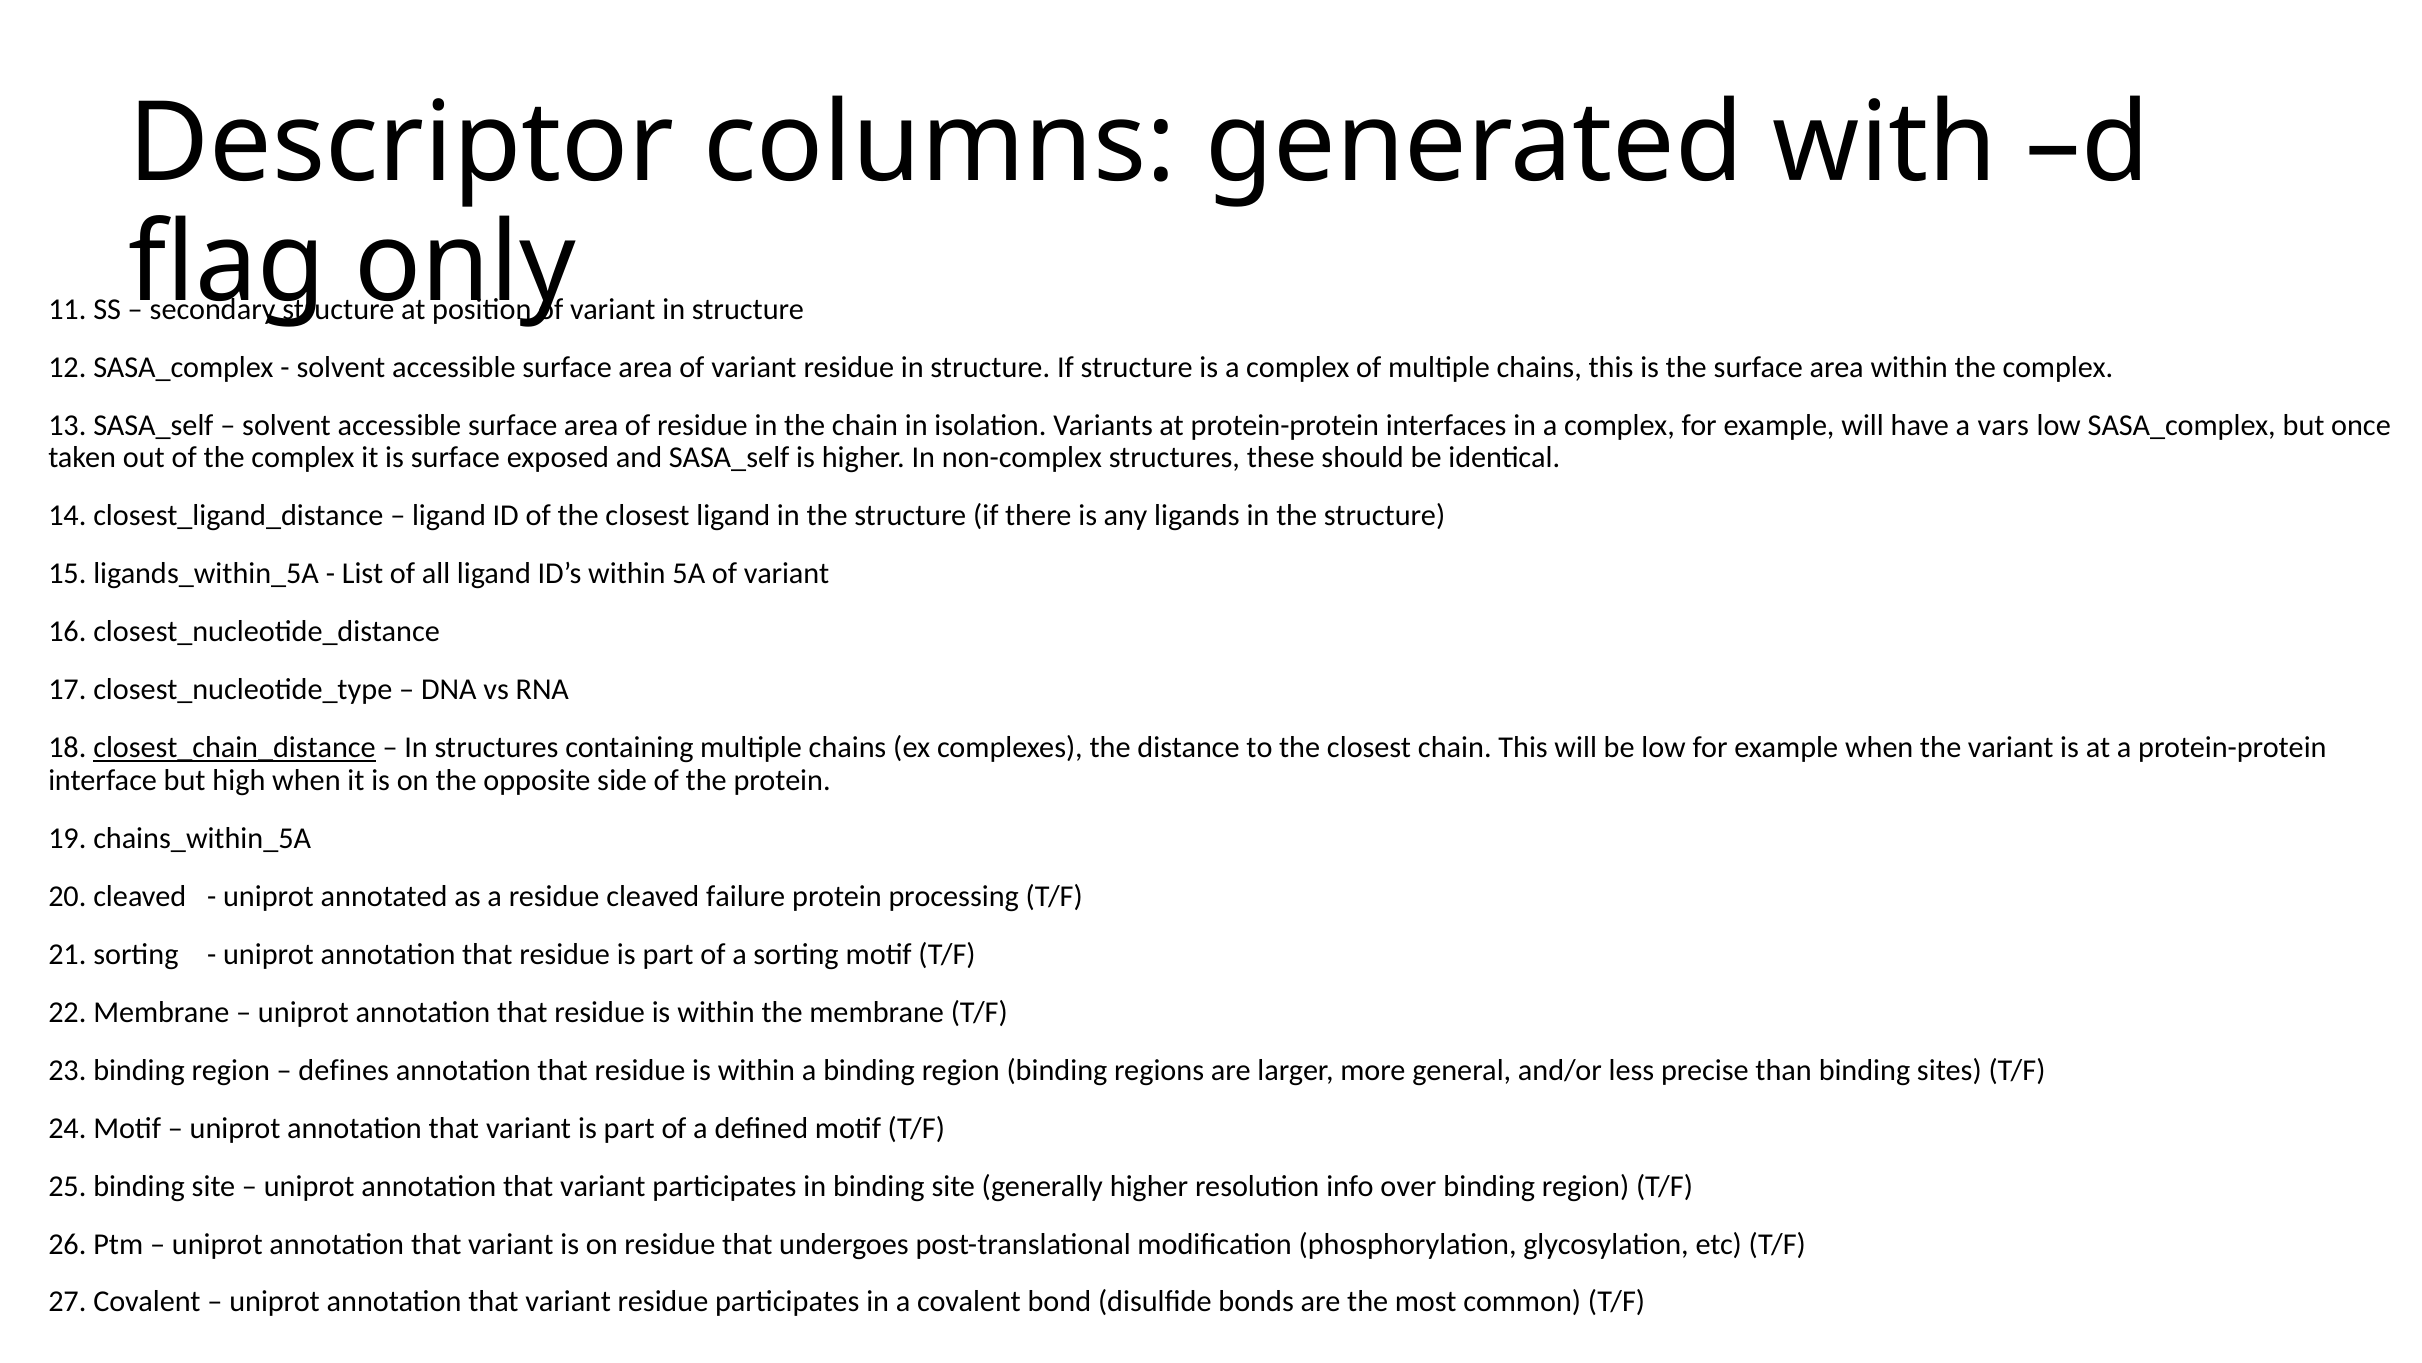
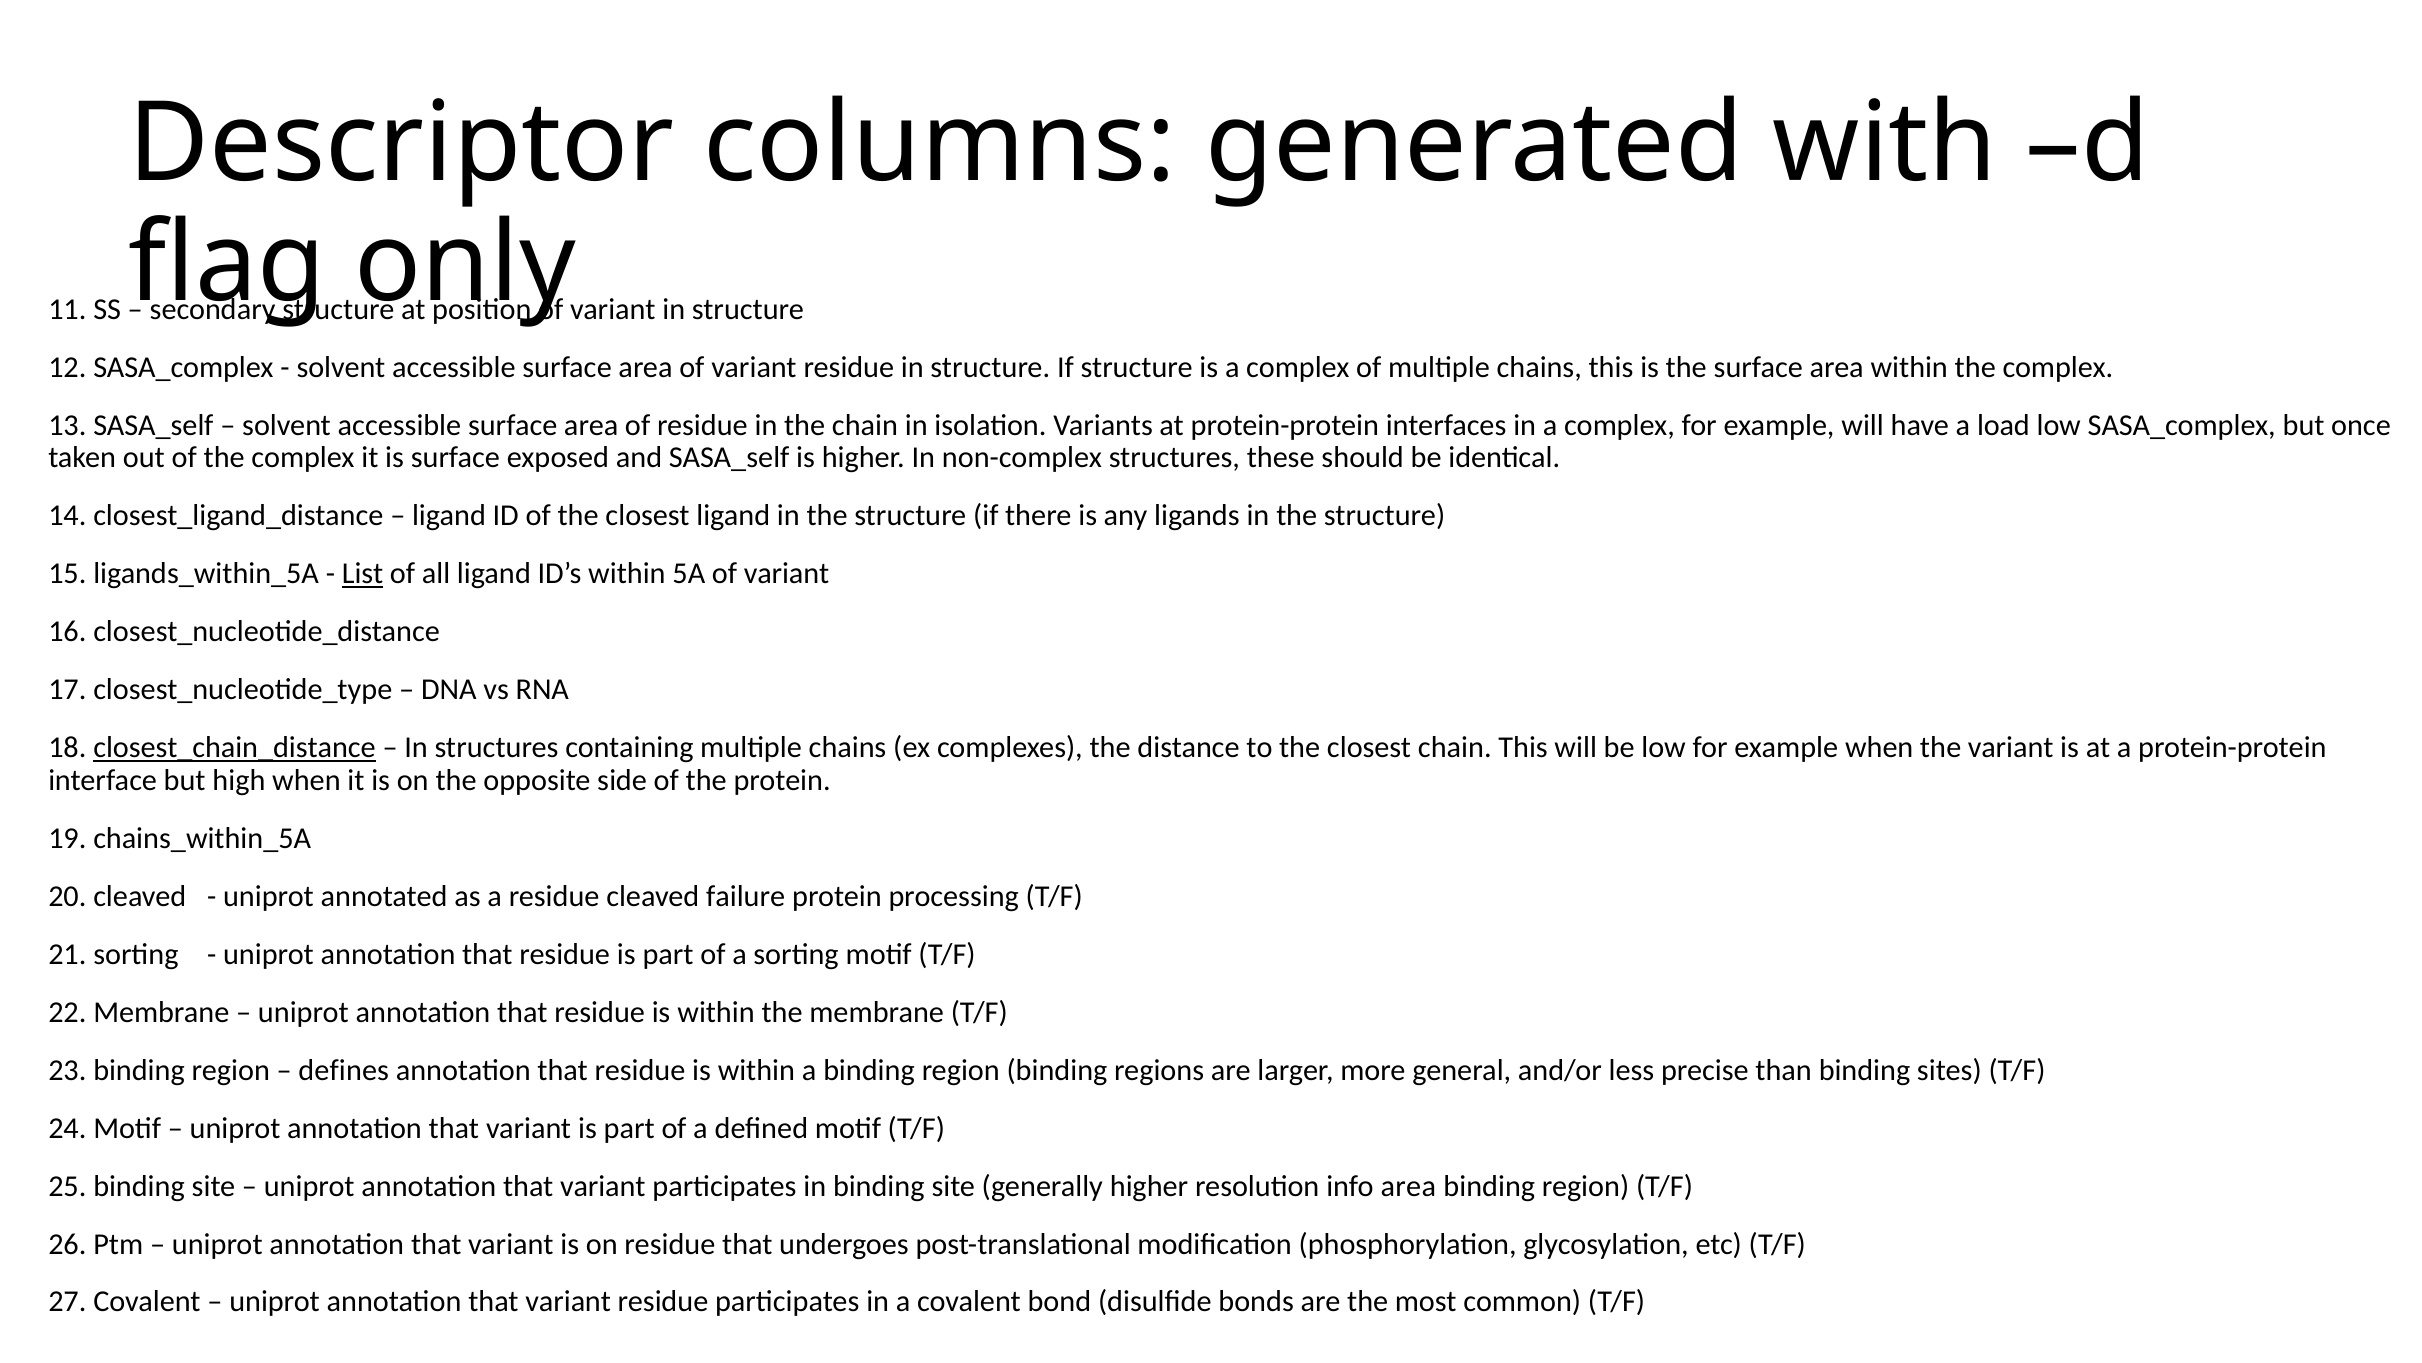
vars: vars -> load (2003, 425)
List underline: none -> present (363, 574)
info over: over -> area (1408, 1186)
